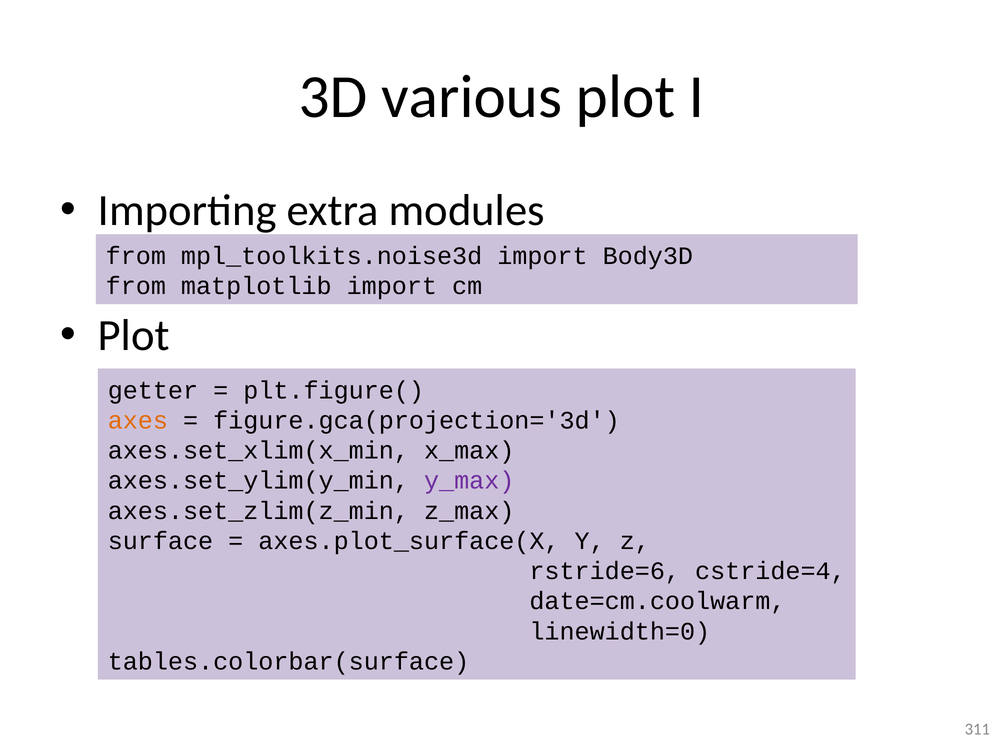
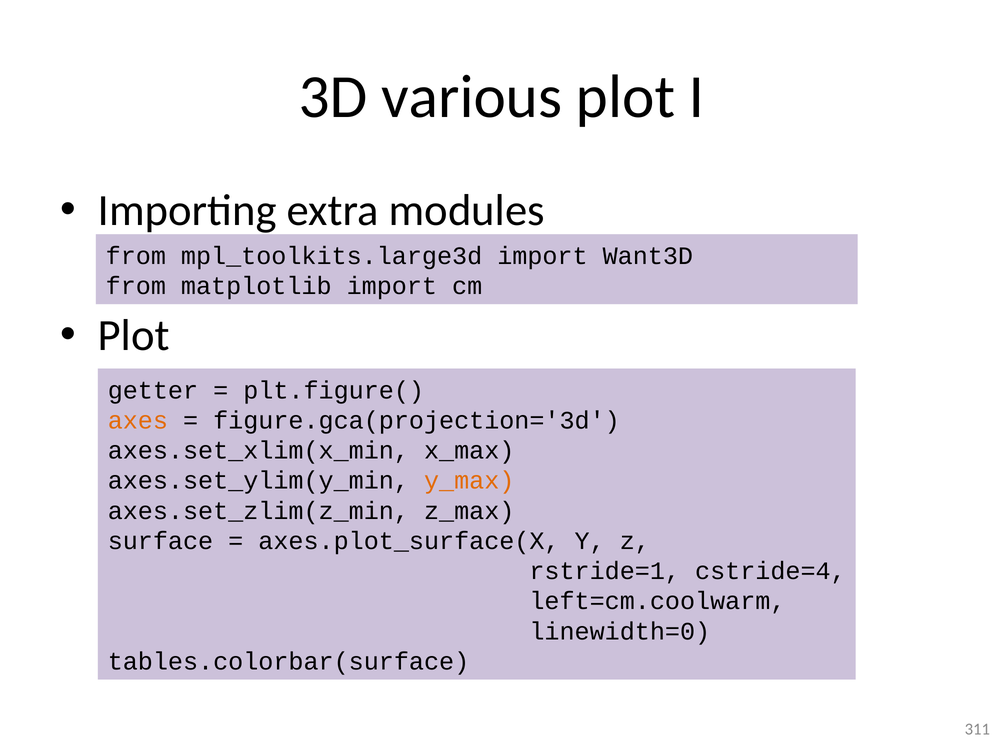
mpl_toolkits.noise3d: mpl_toolkits.noise3d -> mpl_toolkits.large3d (332, 256)
Body3D: Body3D -> Want3D (648, 256)
y_max colour: purple -> orange (469, 481)
rstride=6: rstride=6 -> rstride=1 (605, 571)
date=cm.coolwarm: date=cm.coolwarm -> left=cm.coolwarm (657, 601)
